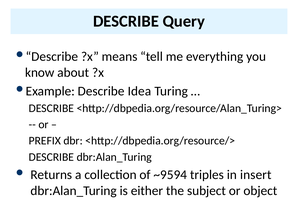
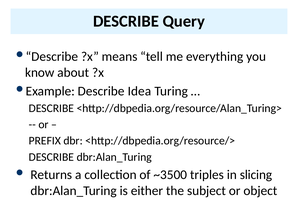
~9594: ~9594 -> ~3500 (170, 174)
insert: insert -> slicing (256, 174)
